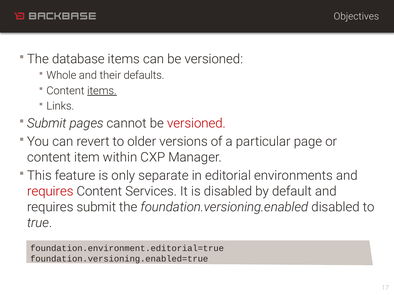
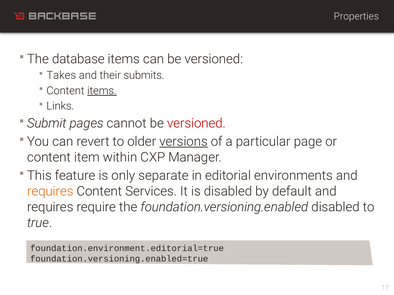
Objectives: Objectives -> Properties (356, 16)
Whole: Whole -> Takes (61, 76)
defaults: defaults -> submits (144, 76)
versions underline: none -> present (184, 142)
requires colour: red -> orange (50, 192)
requires submit: submit -> require (96, 207)
